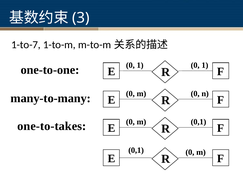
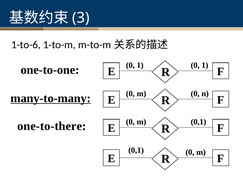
1-to-7: 1-to-7 -> 1-to-6 (26, 45)
many-to-many underline: none -> present (51, 98)
one-to-takes: one-to-takes -> one-to-there (52, 126)
